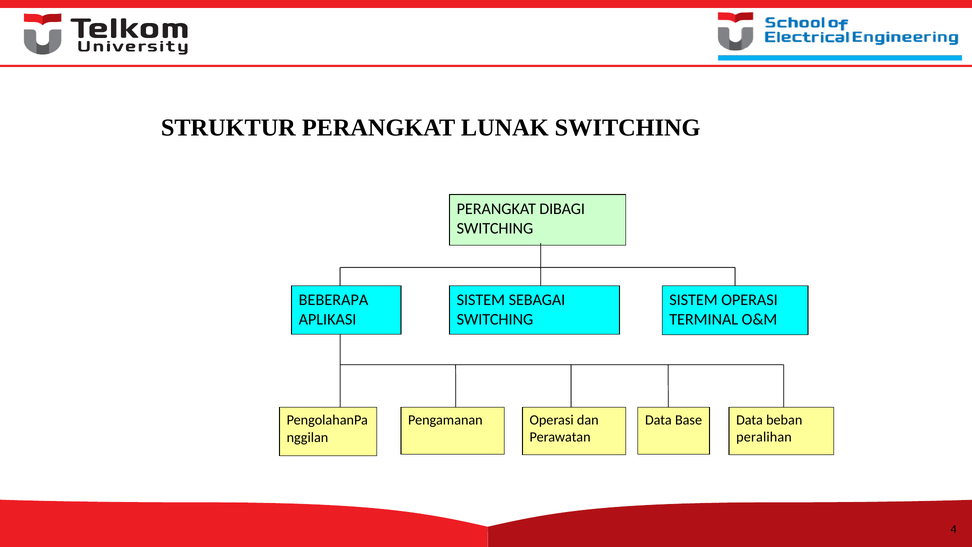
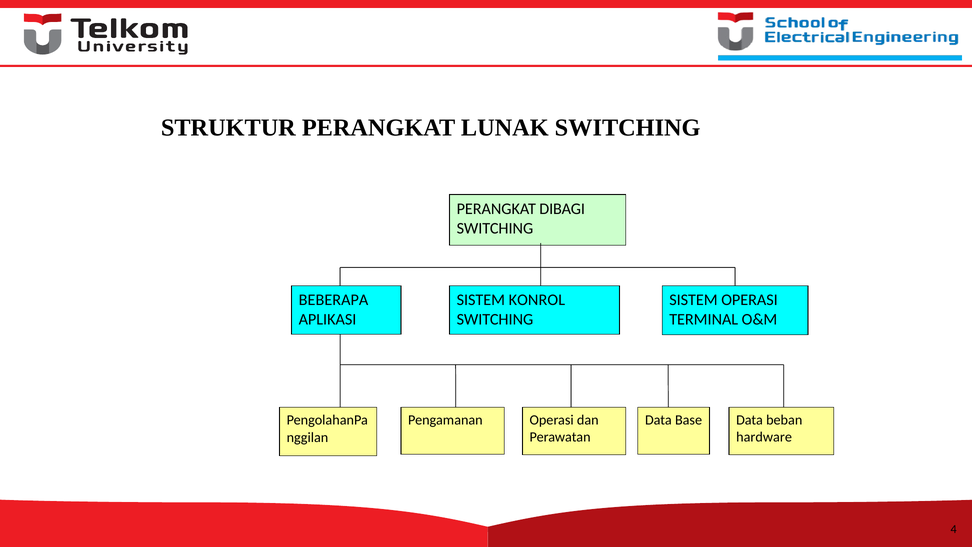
SEBAGAI: SEBAGAI -> KONROL (537, 300)
peralihan: peralihan -> hardware (764, 437)
